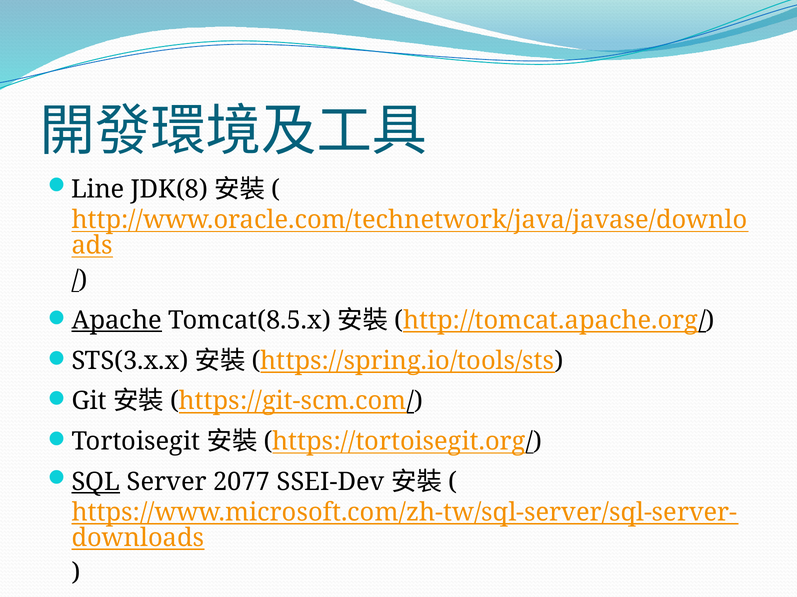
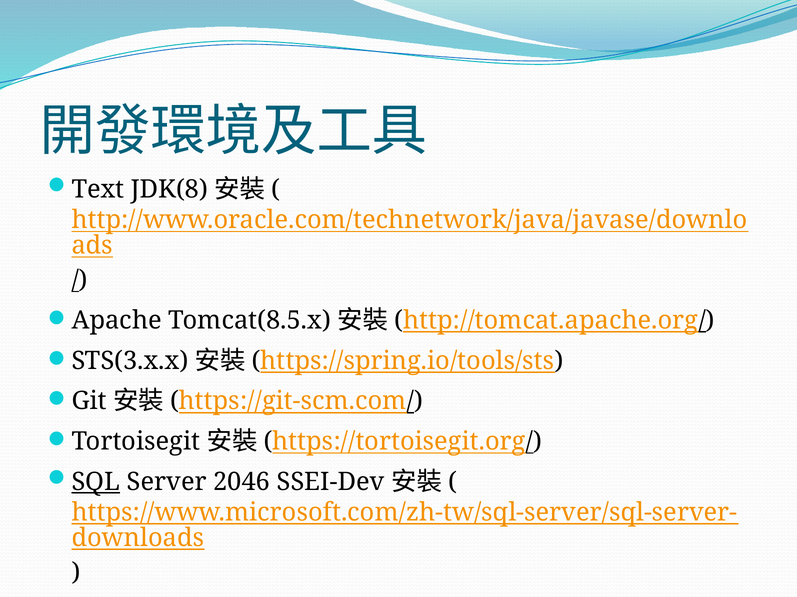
Line: Line -> Text (98, 190)
Apache underline: present -> none (117, 321)
2077: 2077 -> 2046 (242, 482)
